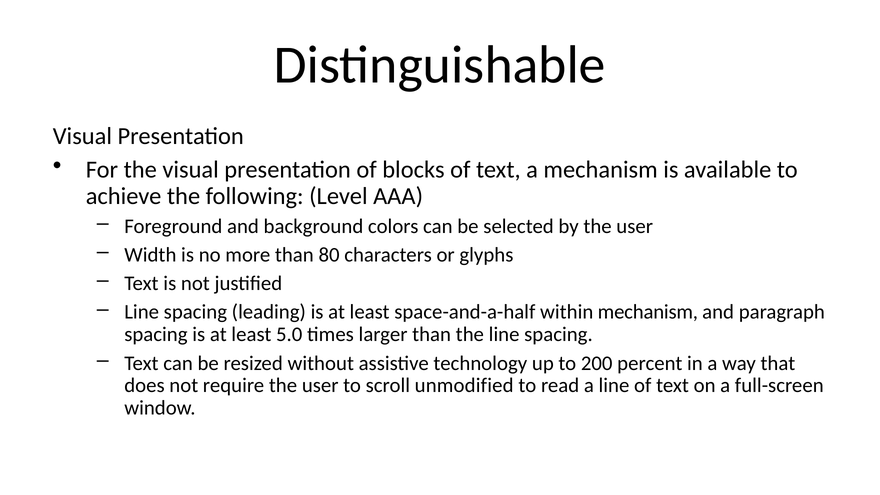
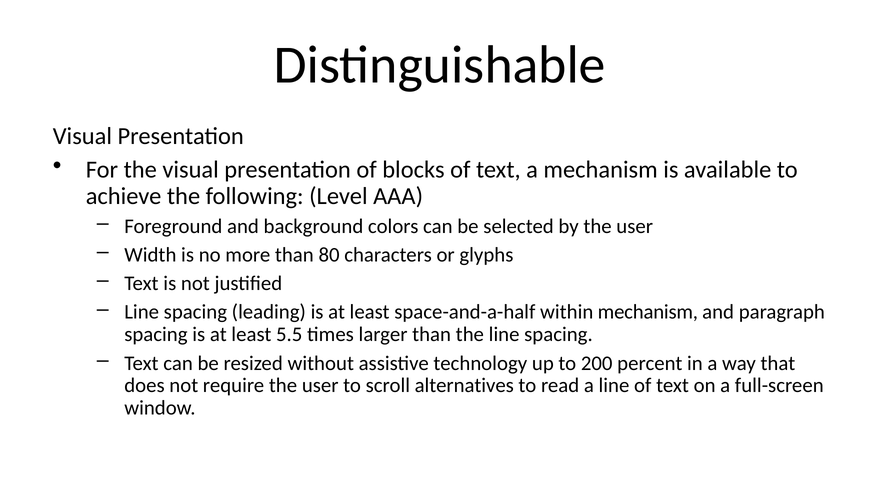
5.0: 5.0 -> 5.5 (289, 335)
unmodified: unmodified -> alternatives (464, 386)
